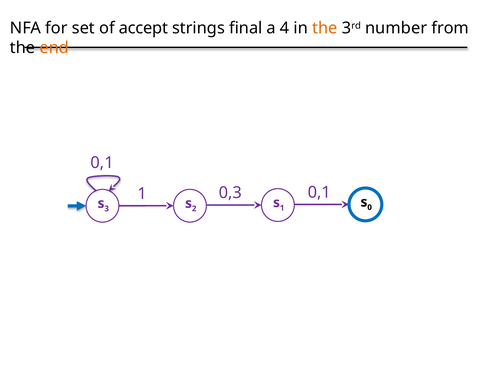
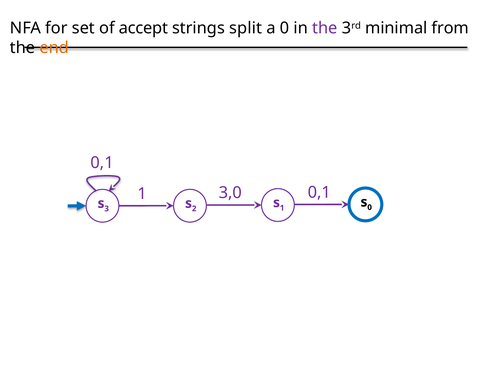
final: final -> split (246, 28)
a 4: 4 -> 0 (285, 28)
the colour: orange -> purple (325, 28)
number: number -> minimal (396, 28)
0,3: 0,3 -> 3,0 (230, 193)
